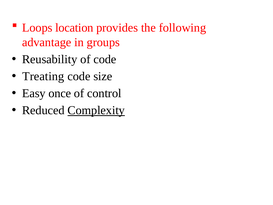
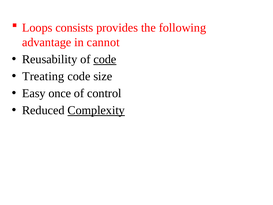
location: location -> consists (74, 28)
groups: groups -> cannot (103, 42)
code underline: none -> present (105, 59)
